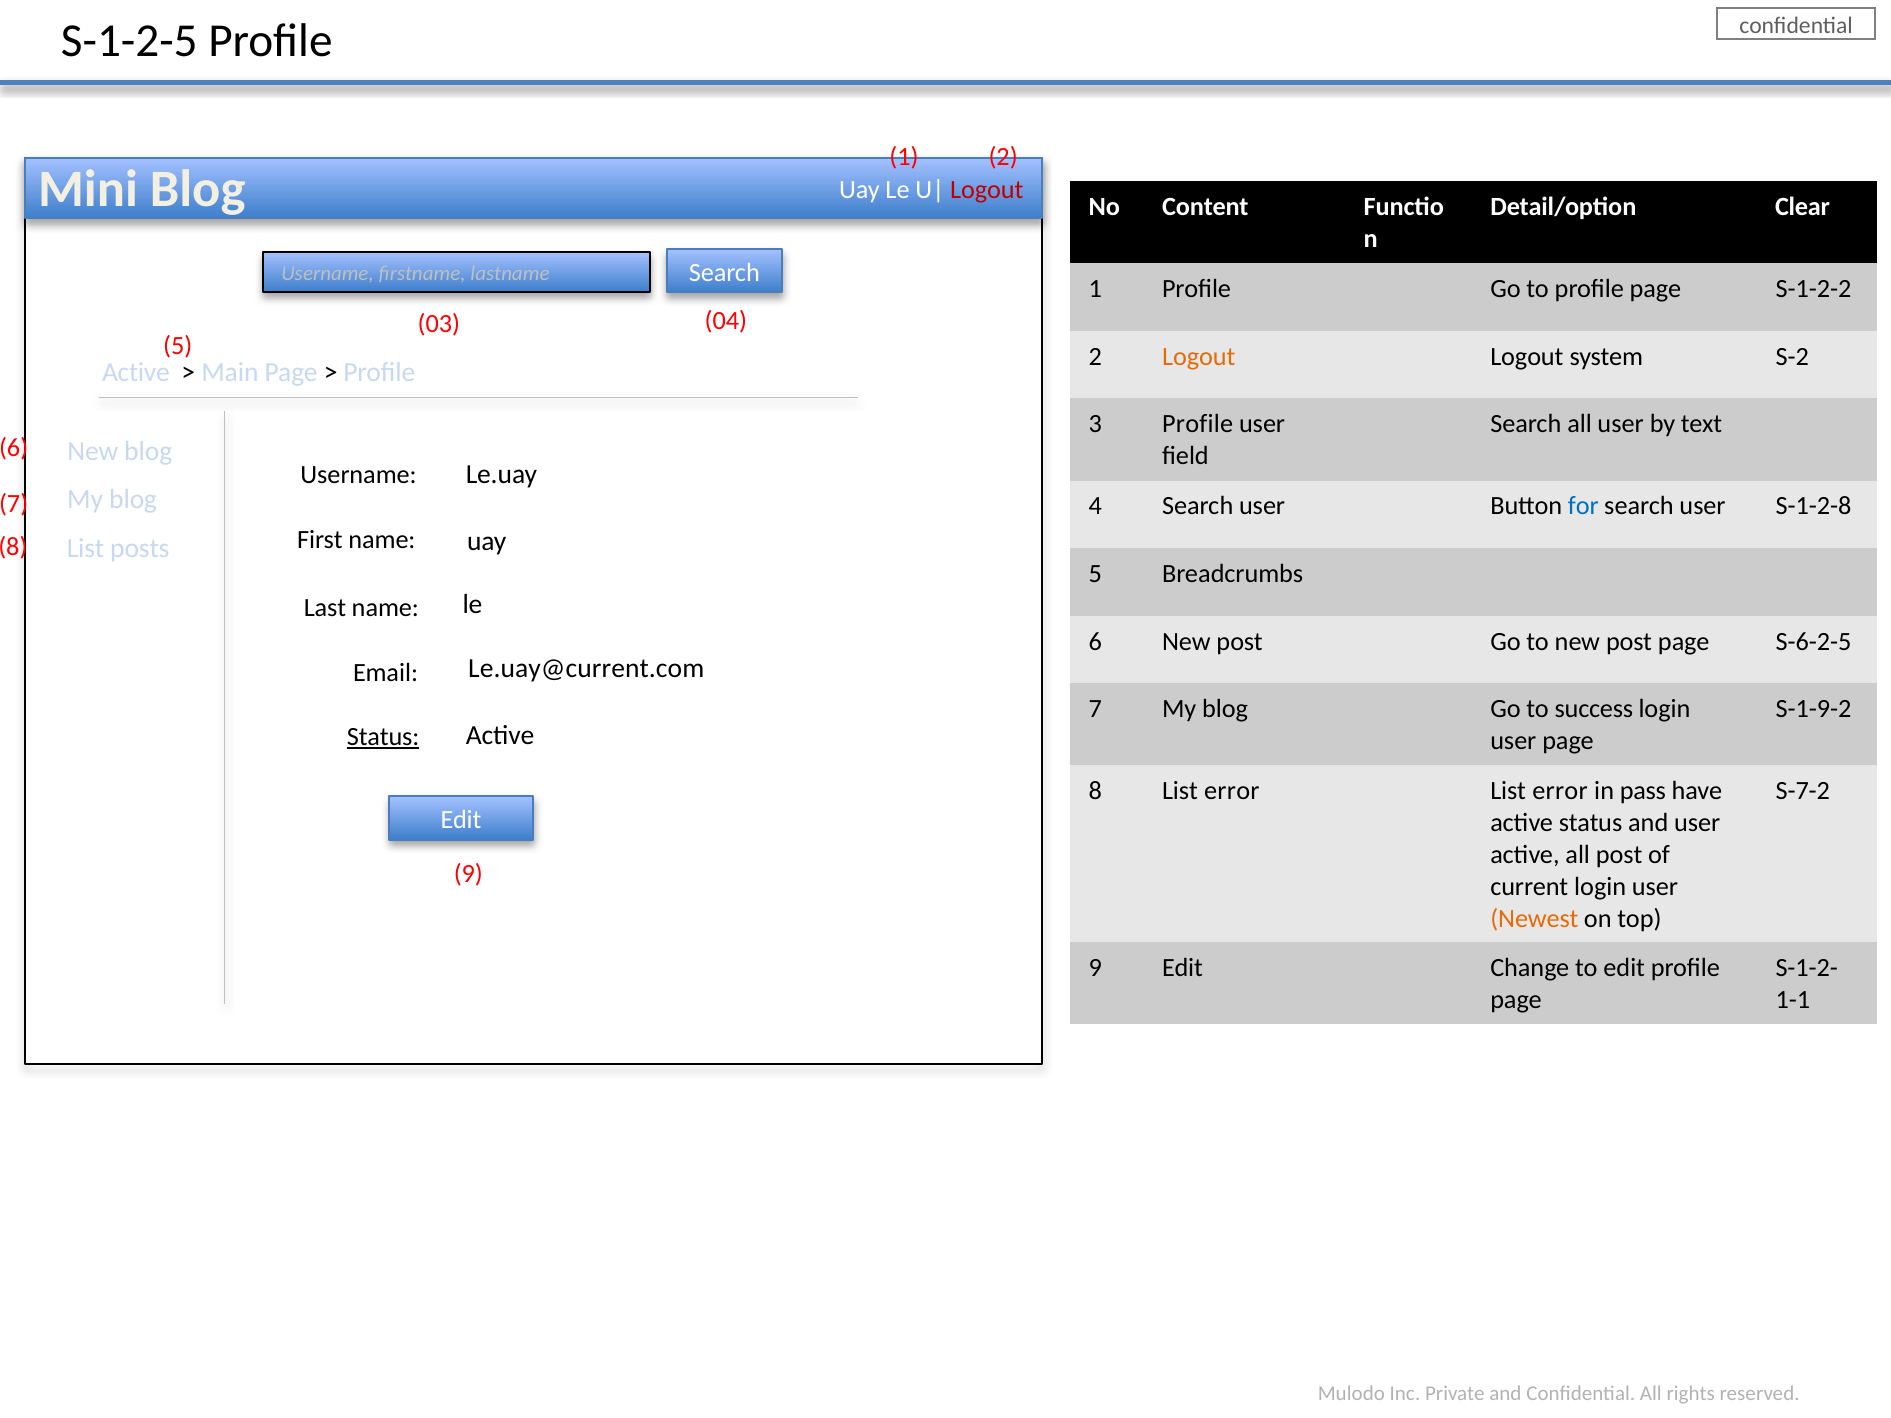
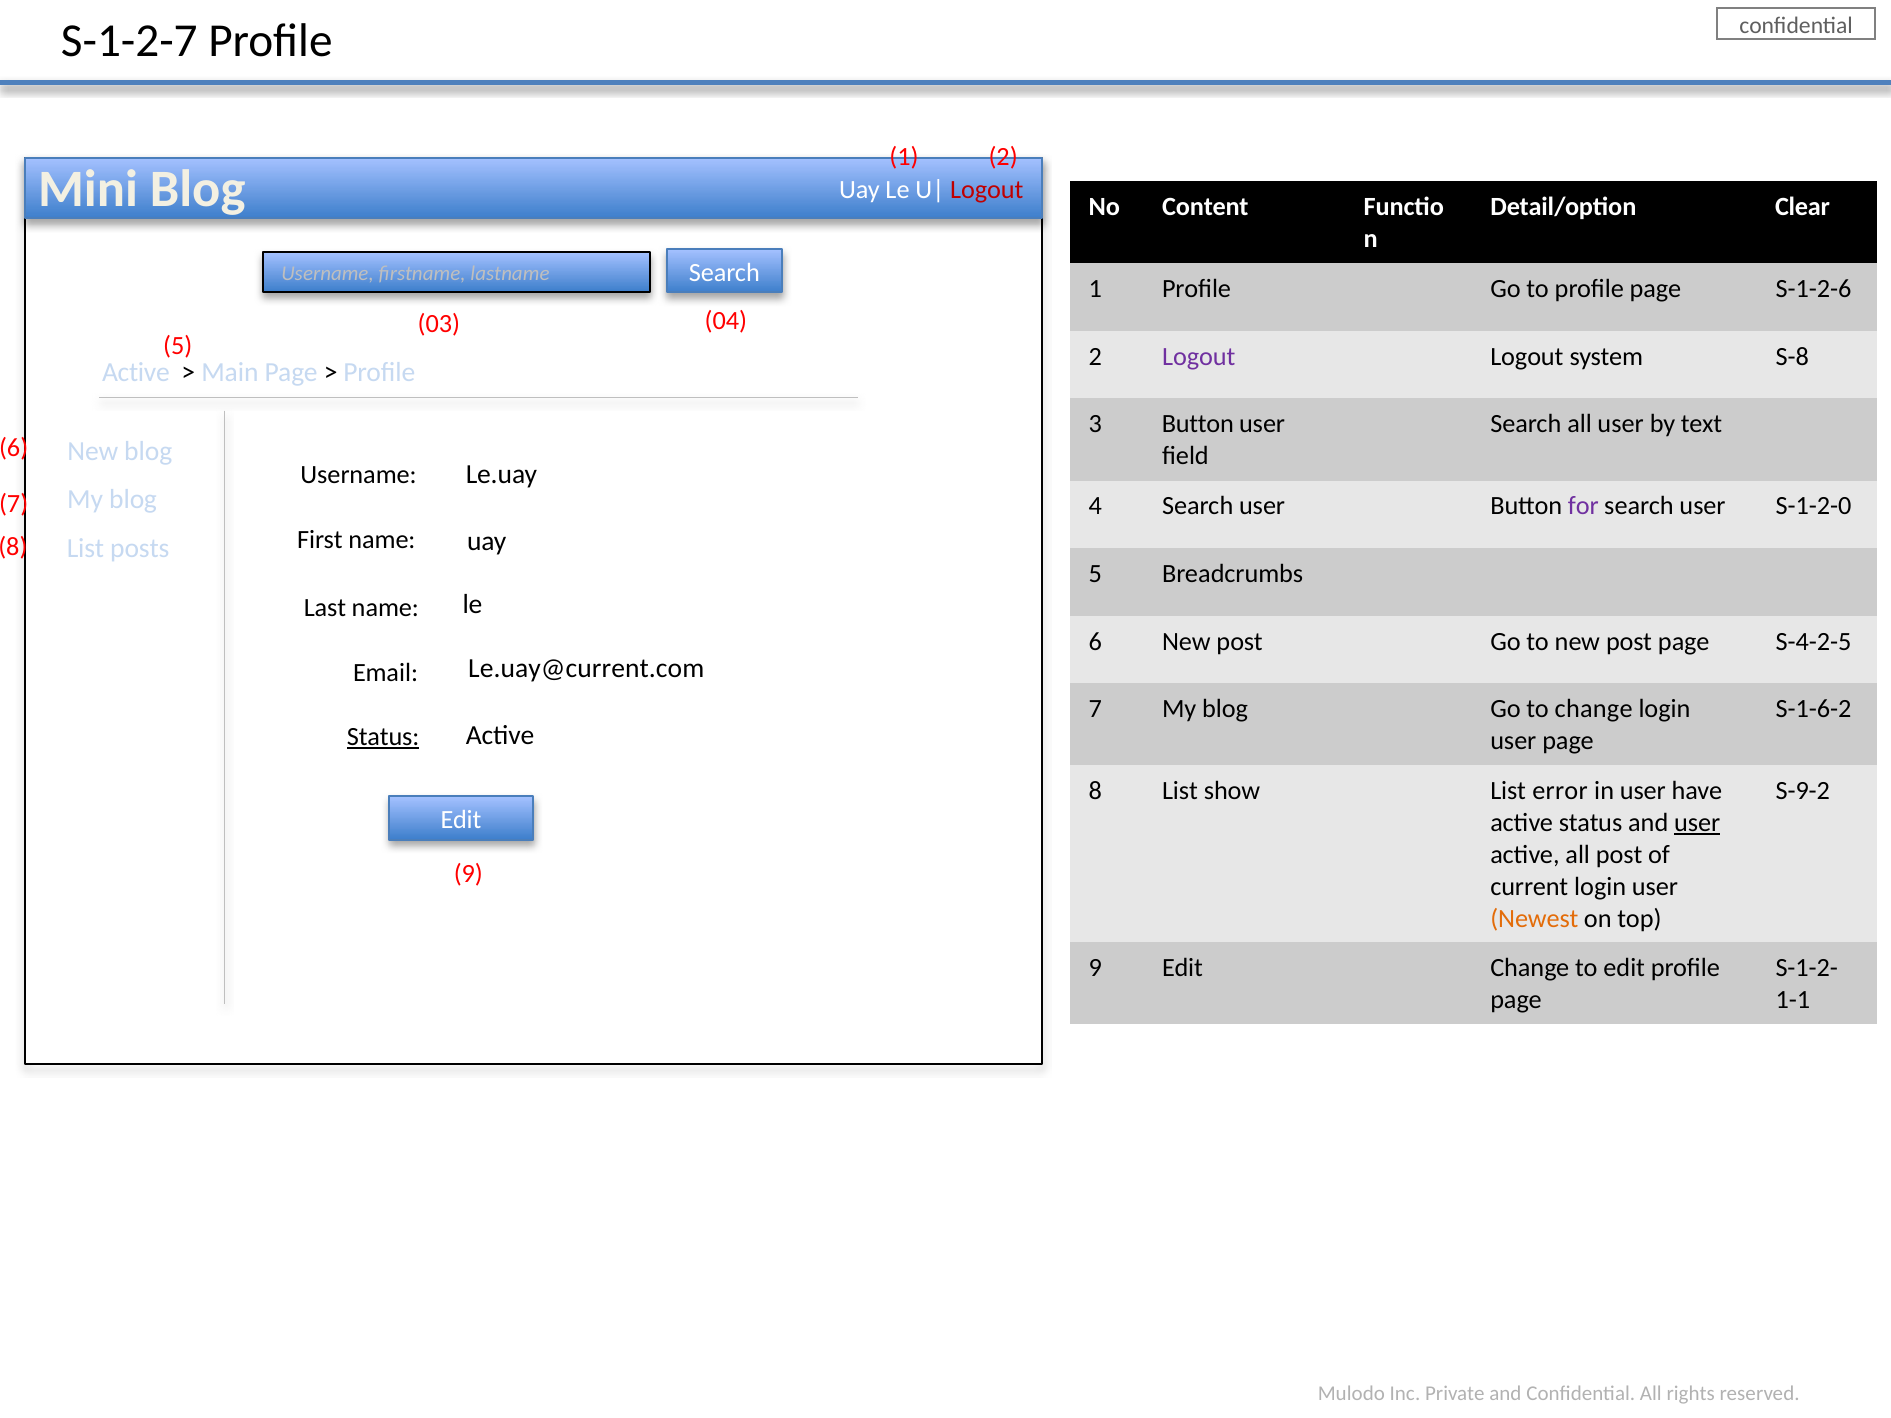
S-1-2-5: S-1-2-5 -> S-1-2-7 (129, 41)
S-1-2-2: S-1-2-2 -> S-1-2-6 (1813, 289)
Logout colour: orange -> purple (1199, 357)
S-2: S-2 -> S-8 (1792, 357)
3 Profile: Profile -> Button (1198, 424)
for colour: blue -> purple (1583, 506)
S-1-2-8: S-1-2-8 -> S-1-2-0 (1813, 506)
S-6-2-5: S-6-2-5 -> S-4-2-5 (1813, 641)
to success: success -> change (1594, 709)
S-1-9-2: S-1-9-2 -> S-1-6-2 (1813, 709)
8 List error: error -> show (1232, 791)
in pass: pass -> user (1643, 791)
S-7-2: S-7-2 -> S-9-2 (1803, 791)
user underline: none -> present (1697, 823)
